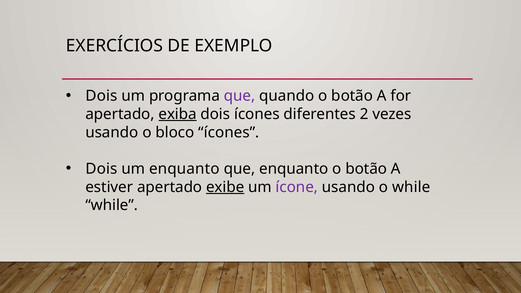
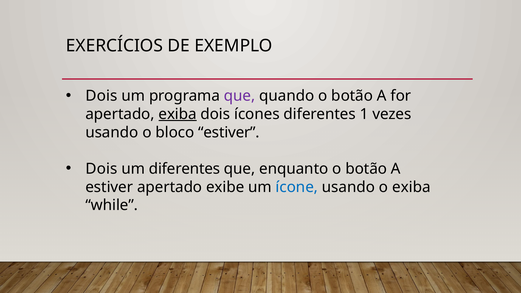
2: 2 -> 1 (364, 114)
bloco ícones: ícones -> estiver (229, 132)
um enquanto: enquanto -> diferentes (185, 169)
exibe underline: present -> none (225, 187)
ícone colour: purple -> blue (297, 187)
o while: while -> exiba (411, 187)
